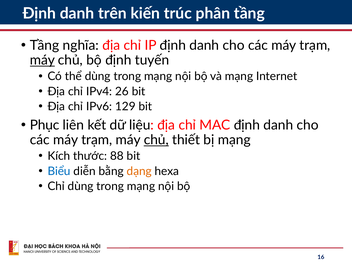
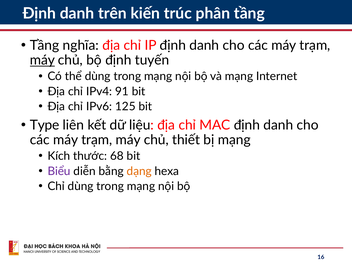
26: 26 -> 91 (122, 91)
129: 129 -> 125 (125, 107)
Phục: Phục -> Type (45, 125)
chủ underline: present -> none (156, 140)
88: 88 -> 68 (117, 156)
Biểu colour: blue -> purple (59, 171)
